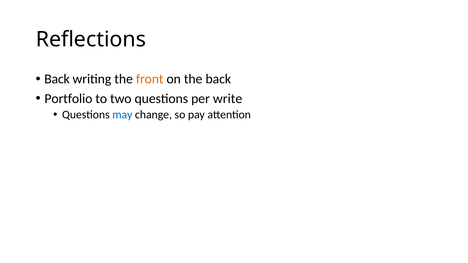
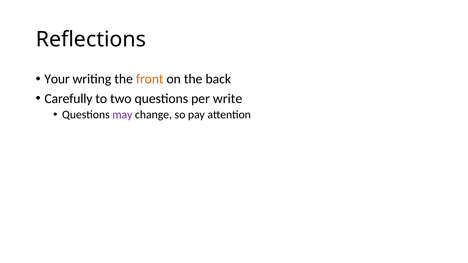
Back: Back -> Your (57, 79)
Portfolio: Portfolio -> Carefully (68, 99)
may colour: blue -> purple (122, 115)
